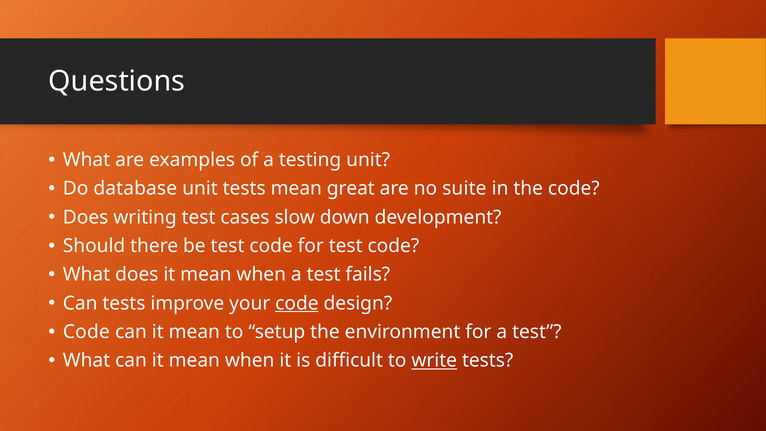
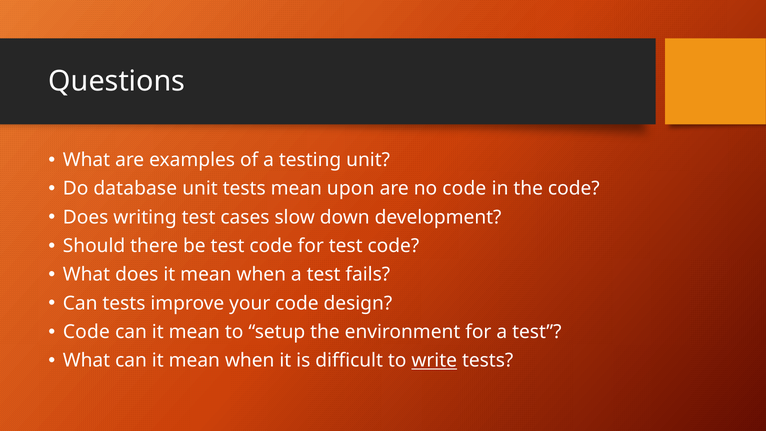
great: great -> upon (351, 189)
no suite: suite -> code (464, 189)
code underline: present -> none (297, 303)
